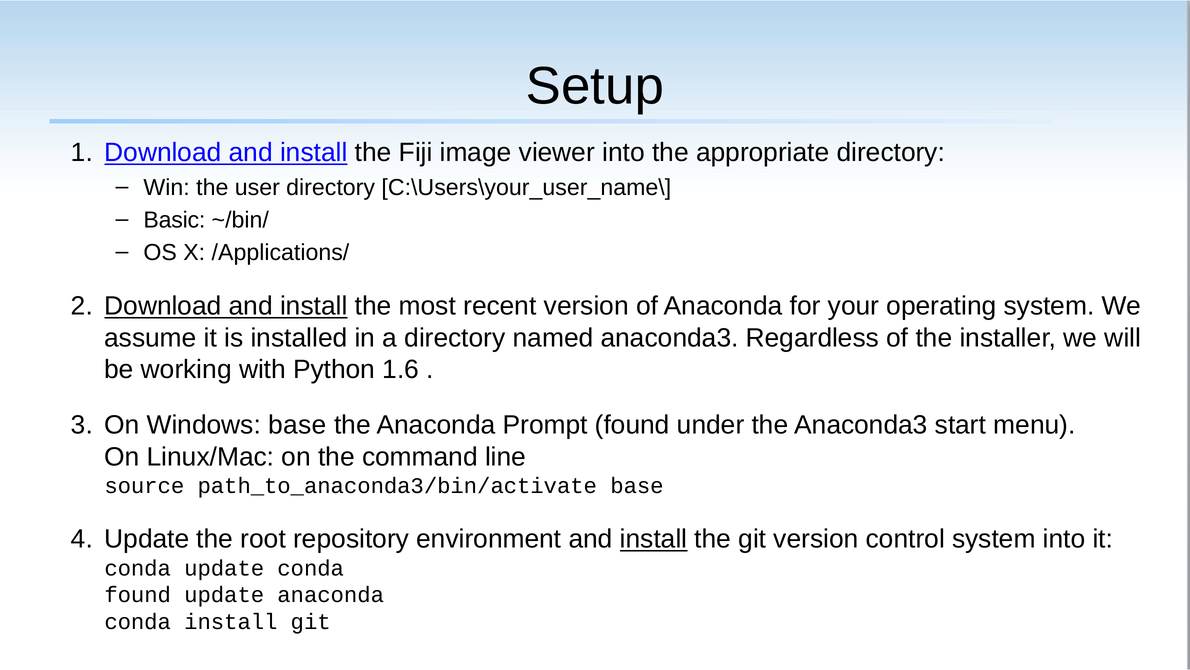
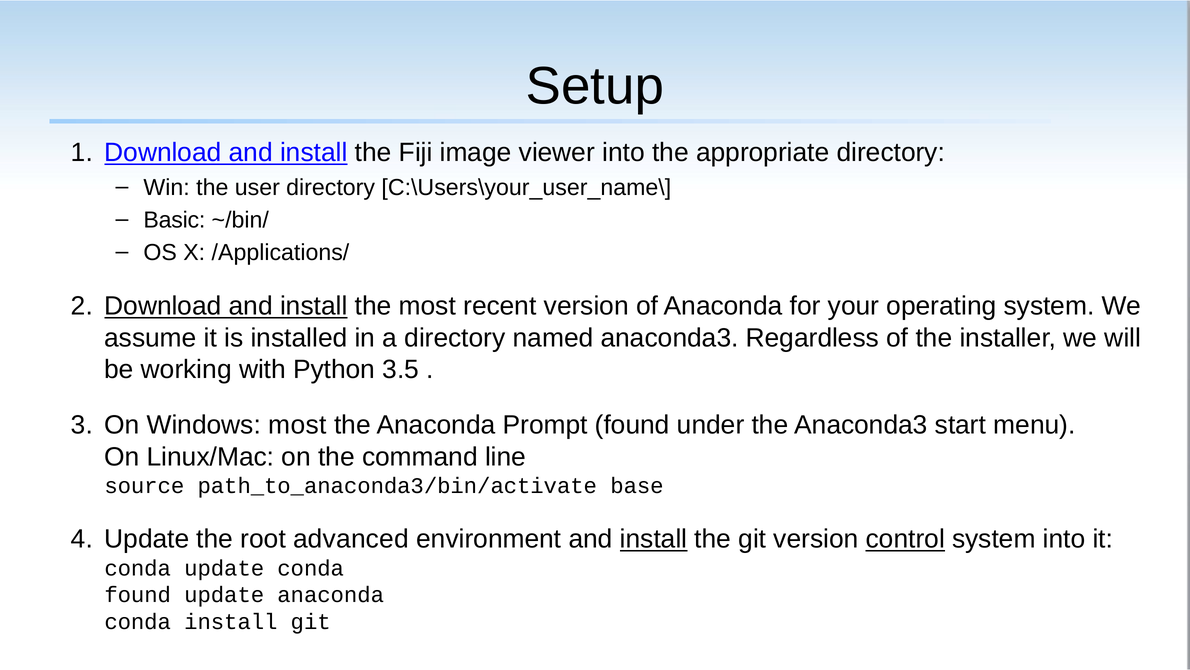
1.6: 1.6 -> 3.5 (401, 369)
Windows base: base -> most (297, 425)
repository: repository -> advanced (351, 539)
control underline: none -> present (905, 539)
